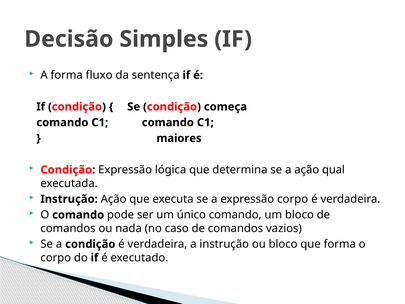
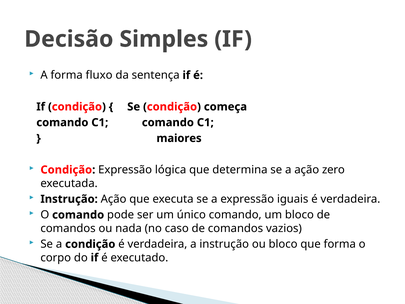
qual: qual -> zero (333, 170)
expressão corpo: corpo -> iguais (293, 199)
